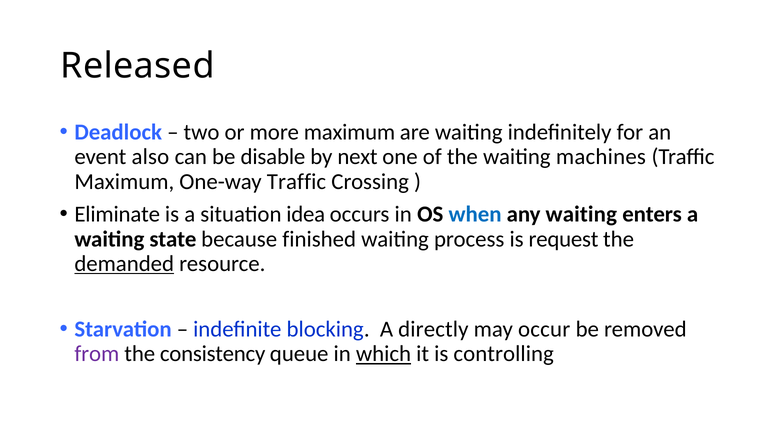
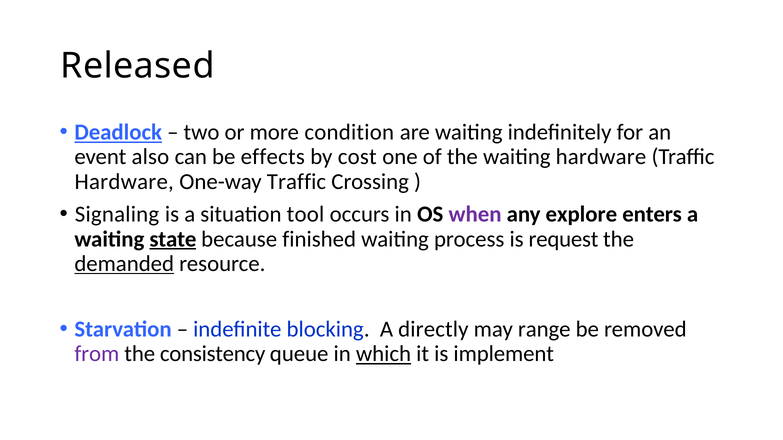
Deadlock underline: none -> present (118, 132)
more maximum: maximum -> condition (349, 132)
disable: disable -> effects (273, 157)
next: next -> cost (357, 157)
waiting machines: machines -> hardware (601, 157)
Maximum: Maximum -> Hardware (124, 182)
Eliminate: Eliminate -> Signaling (117, 215)
idea: idea -> tool (305, 215)
when colour: blue -> purple (475, 215)
any waiting: waiting -> explore (581, 215)
state underline: none -> present (173, 239)
occur: occur -> range (544, 330)
controlling: controlling -> implement (504, 354)
